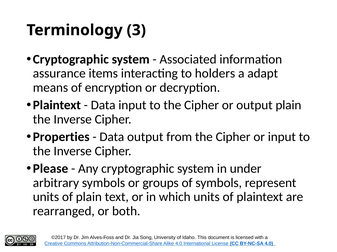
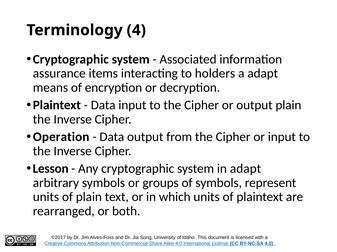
3: 3 -> 4 (136, 30)
Properties: Properties -> Operation (61, 137)
Please: Please -> Lesson (51, 169)
in under: under -> adapt (246, 169)
